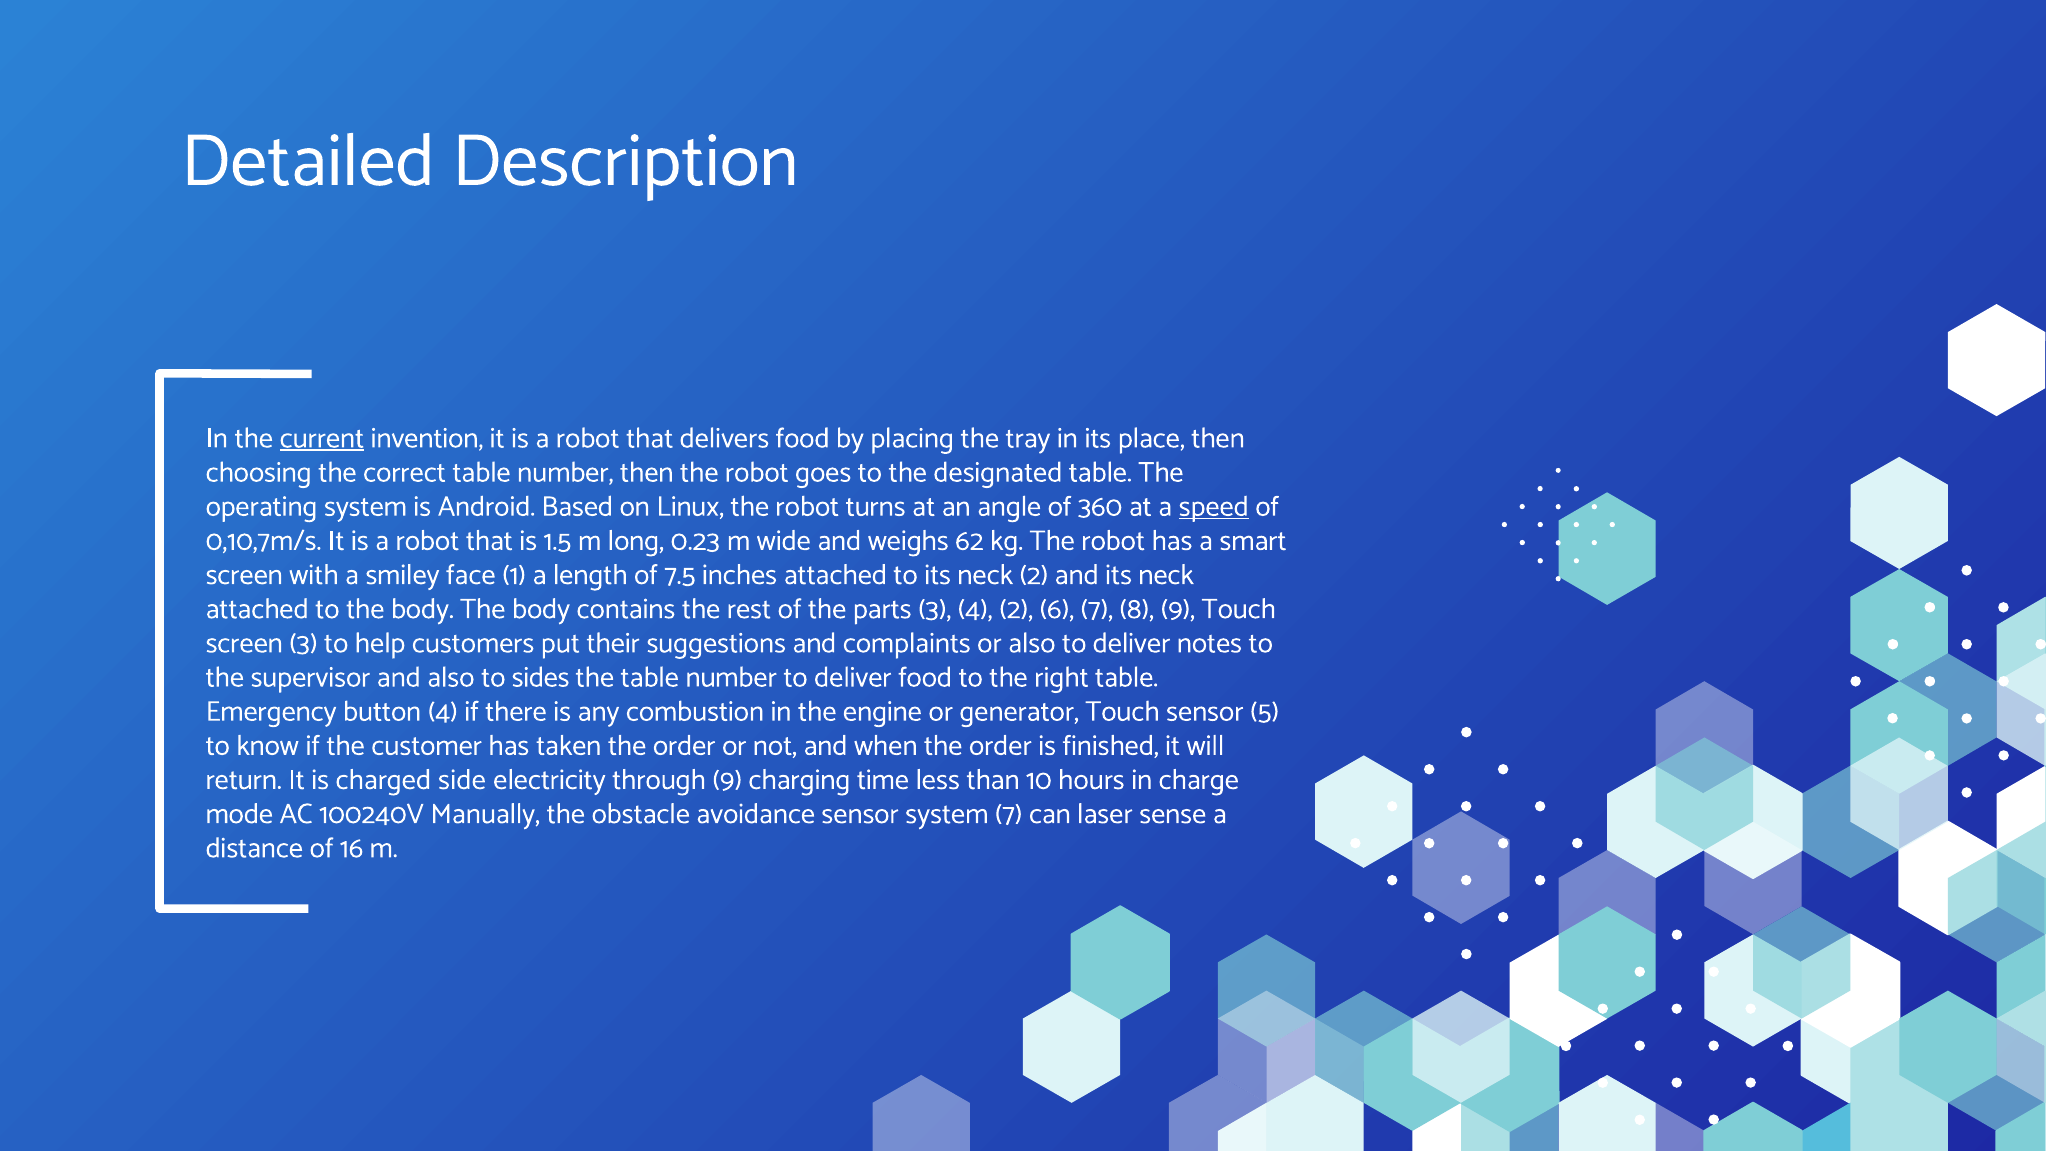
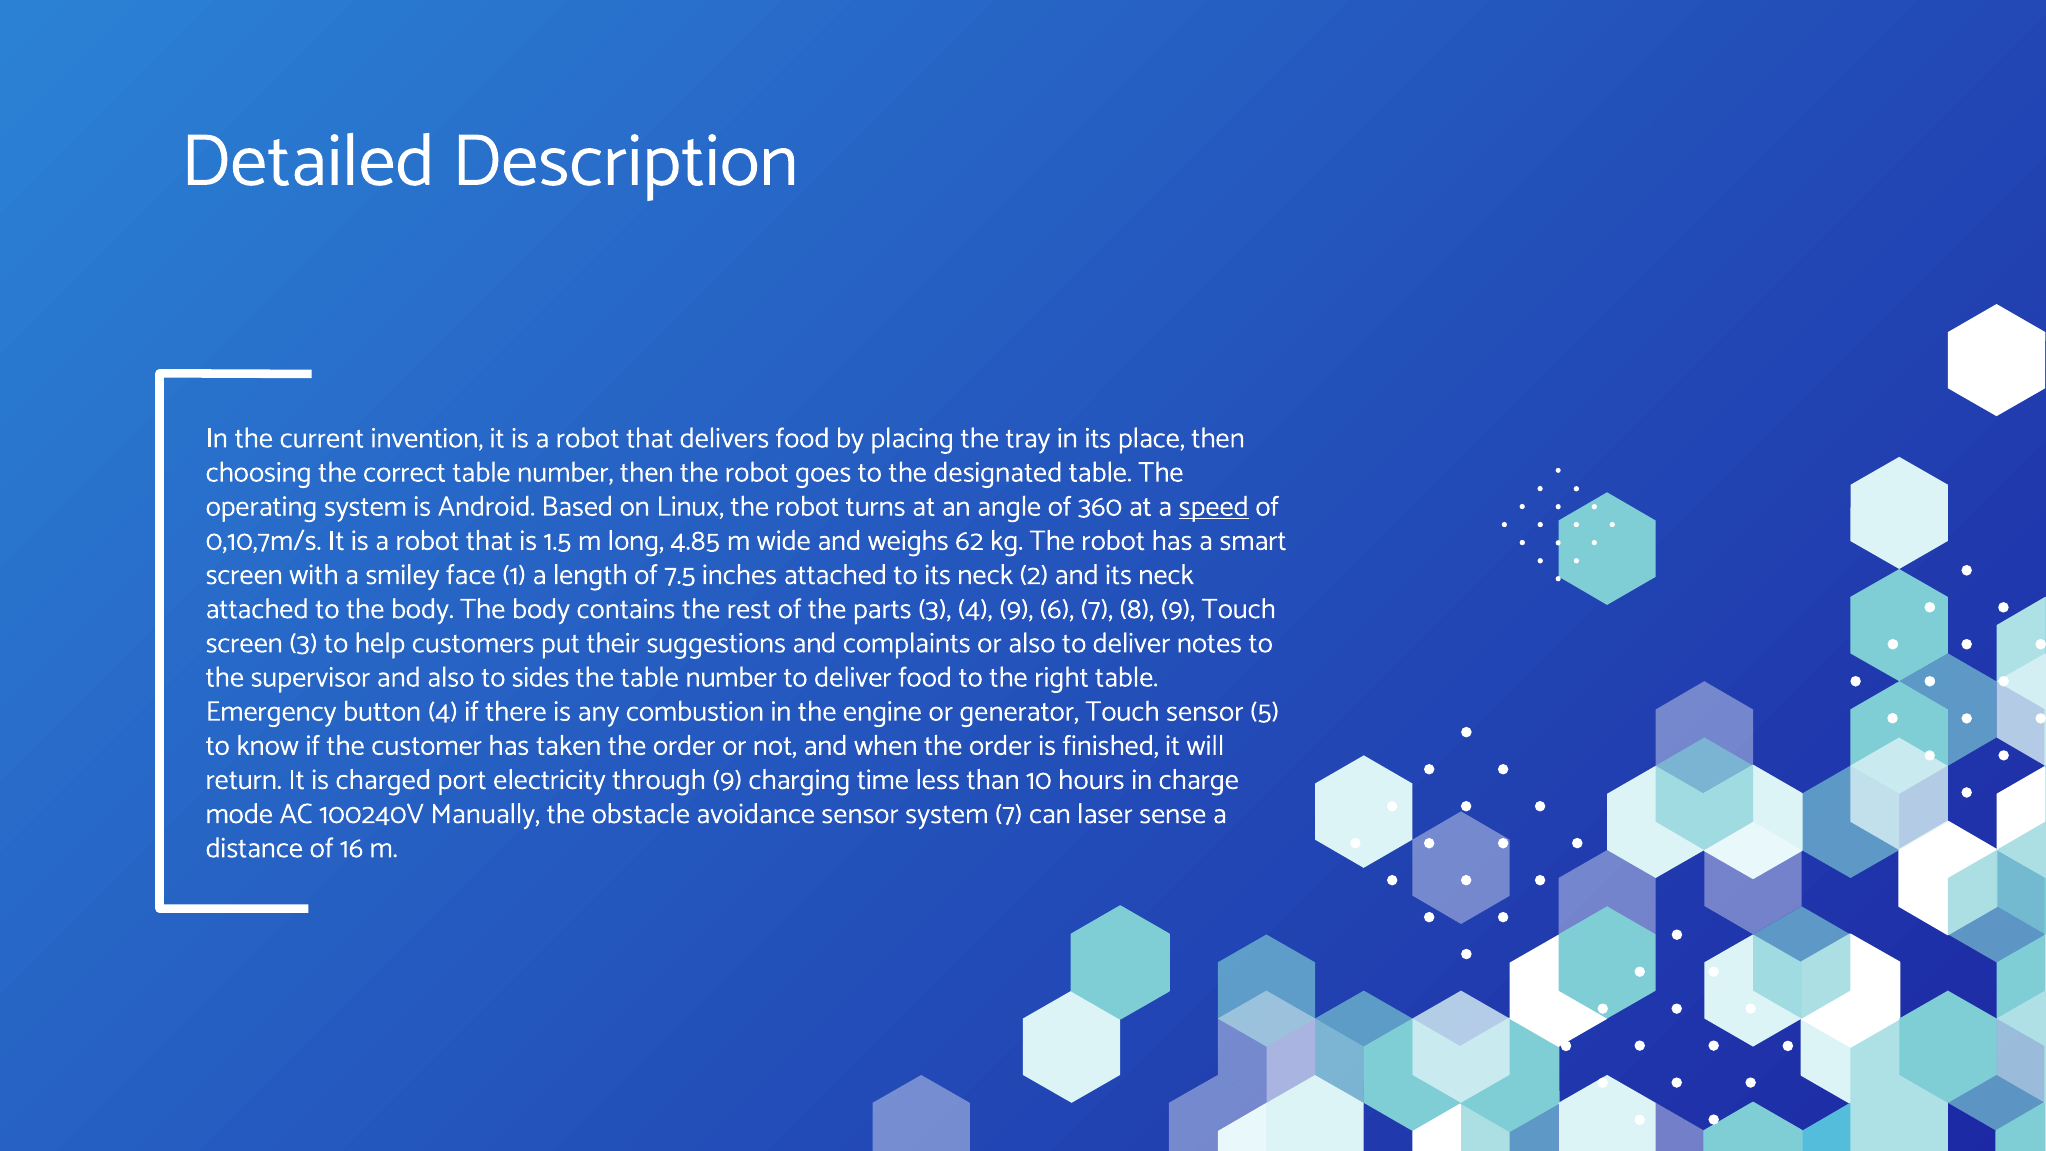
current underline: present -> none (322, 438)
0.23: 0.23 -> 4.85 (695, 540)
4 2: 2 -> 9 (1016, 609)
side: side -> port (462, 780)
